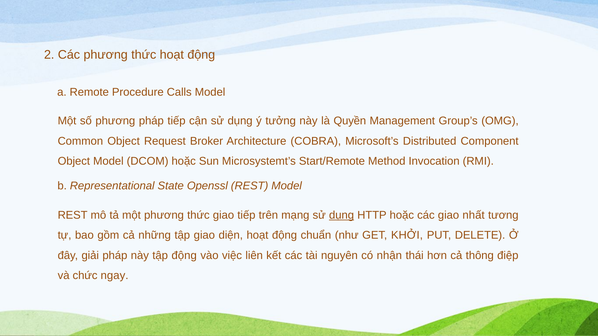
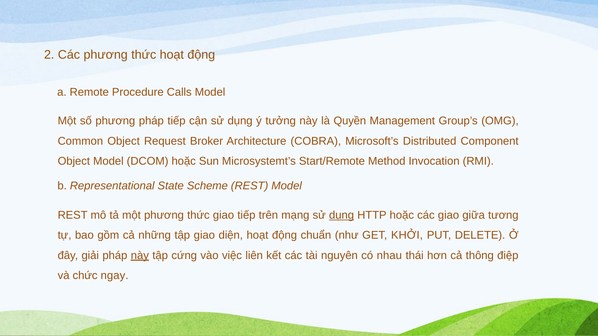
Openssl: Openssl -> Scheme (207, 186)
nhất: nhất -> giữa (474, 215)
này underline: none -> present (140, 256)
tập động: động -> cứng (184, 256)
nhận: nhận -> nhau (389, 256)
